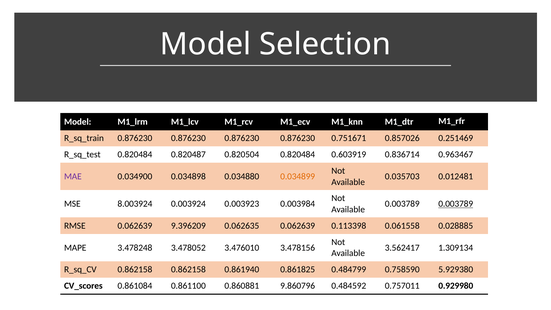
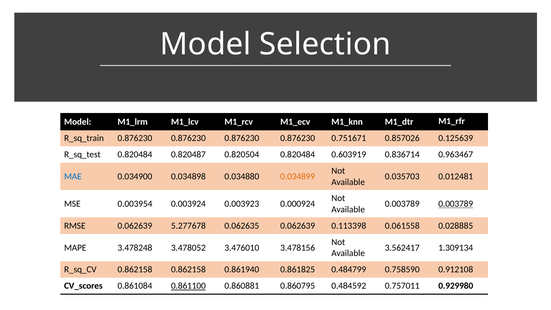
0.251469: 0.251469 -> 0.125639 (456, 138)
MAE colour: purple -> blue (73, 176)
8.003924: 8.003924 -> 0.003954 (135, 204)
0.003984: 0.003984 -> 0.000924 (298, 204)
9.396209: 9.396209 -> 5.277678 (188, 226)
5.929380: 5.929380 -> 0.912108 (456, 270)
0.861100 underline: none -> present (188, 286)
9.860796: 9.860796 -> 0.860795 (298, 286)
